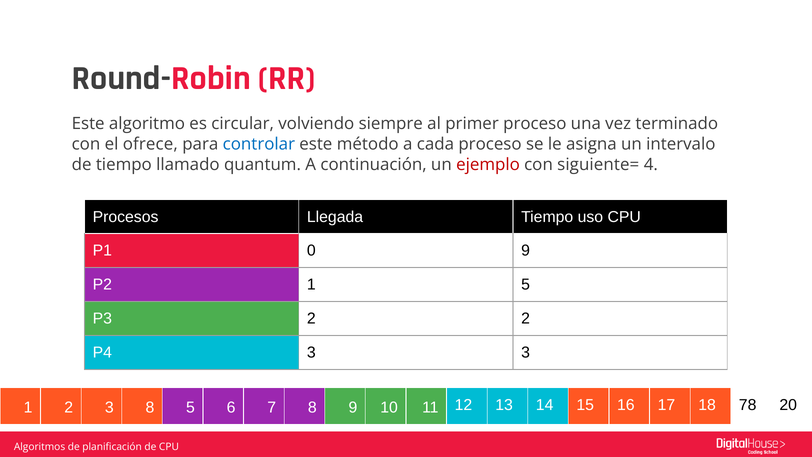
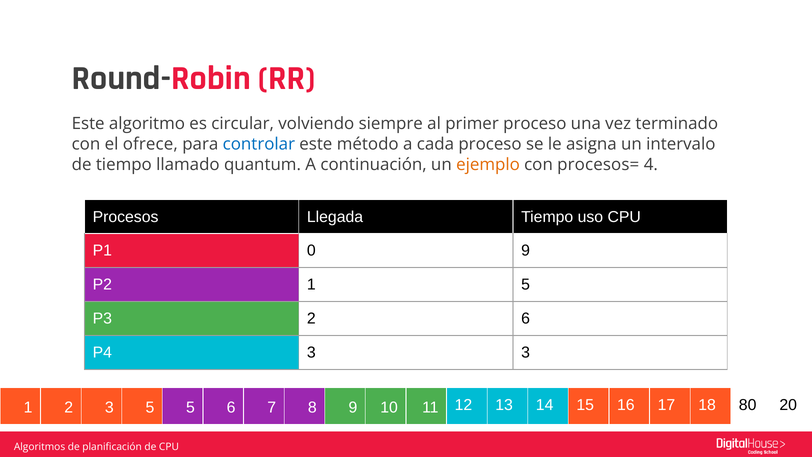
ejemplo colour: red -> orange (488, 164)
siguiente=: siguiente= -> procesos= (598, 164)
2 2: 2 -> 6 (526, 319)
3 8: 8 -> 5 (150, 408)
78: 78 -> 80 (748, 405)
